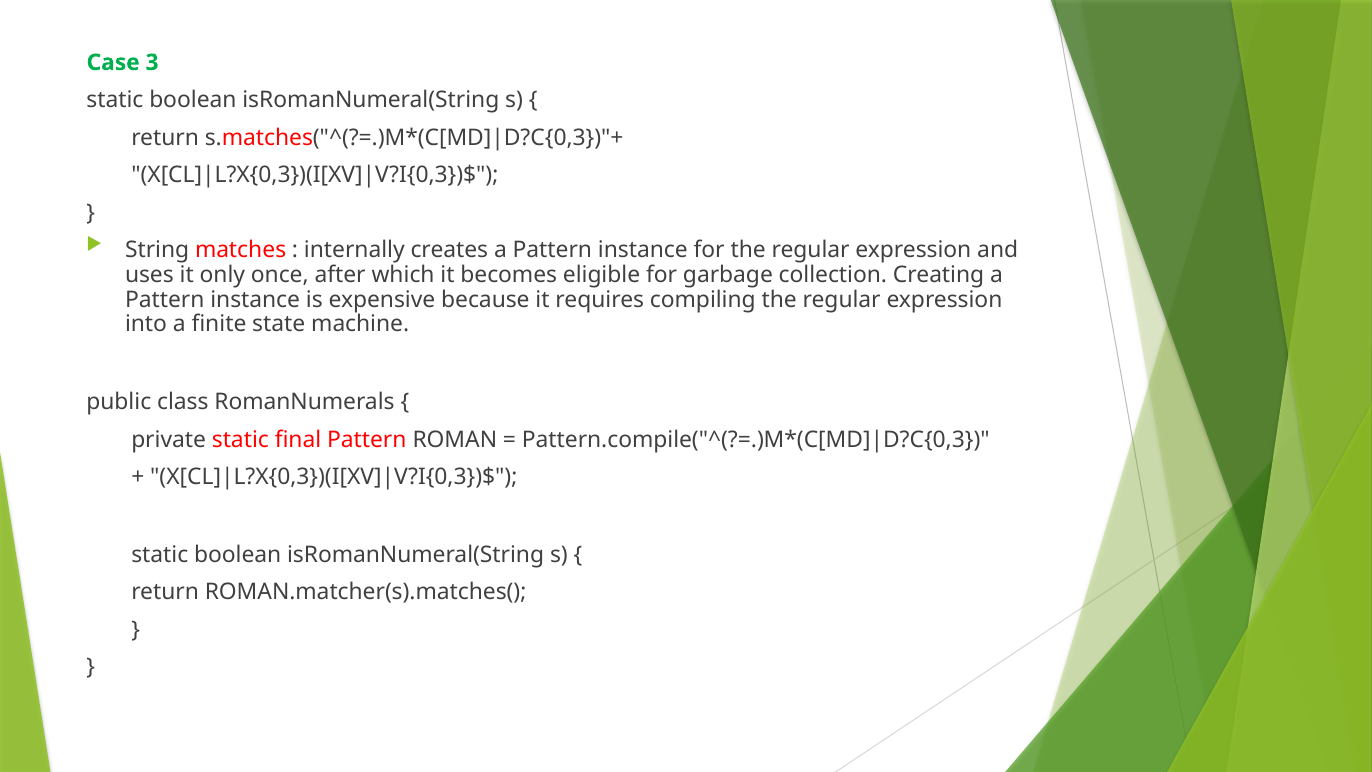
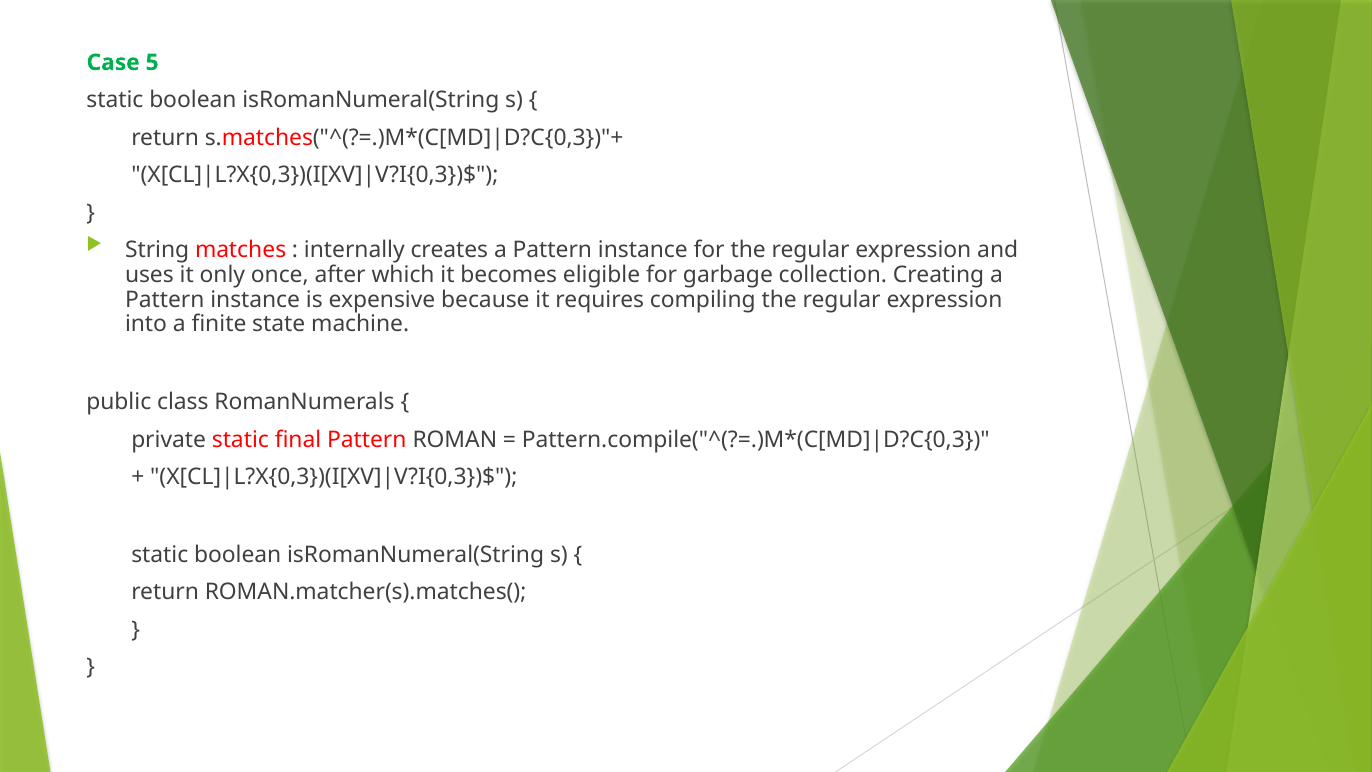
3: 3 -> 5 (152, 62)
